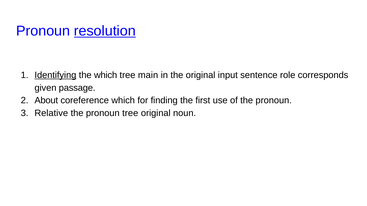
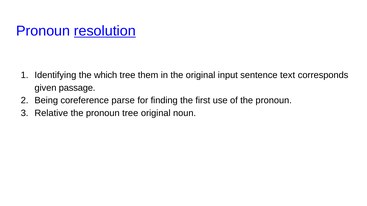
Identifying underline: present -> none (55, 75)
main: main -> them (148, 75)
role: role -> text (288, 75)
About: About -> Being (46, 101)
coreference which: which -> parse (123, 101)
